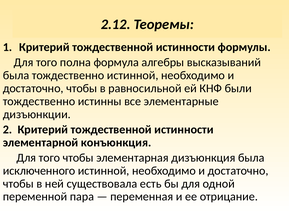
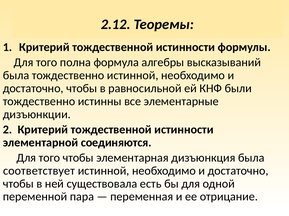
конъюнкция: конъюнкция -> соединяются (116, 143)
исключенного: исключенного -> соответствует (39, 171)
